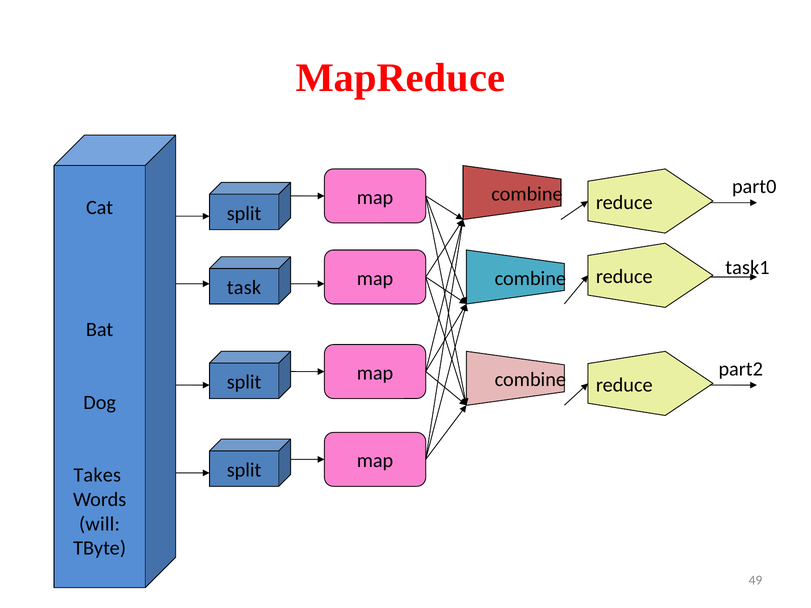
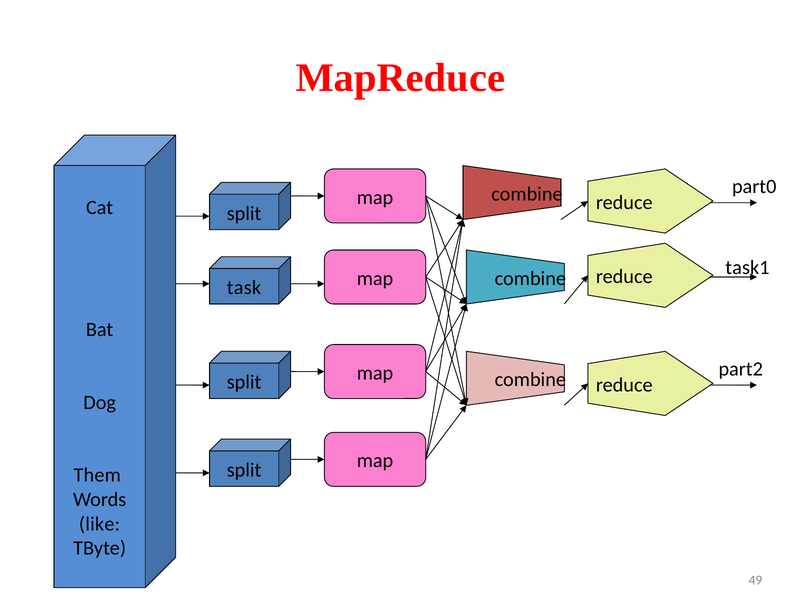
Takes: Takes -> Them (97, 475)
will: will -> like (100, 524)
